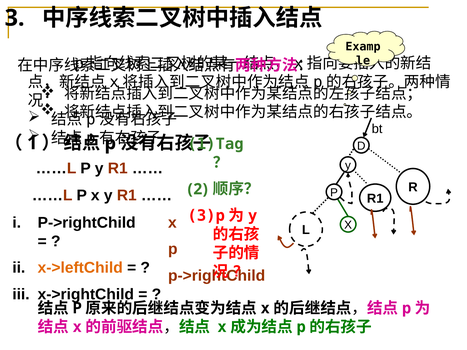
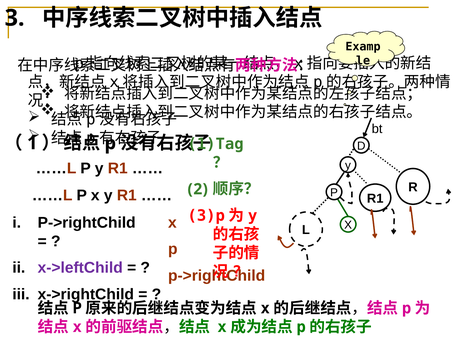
x->leftChild colour: orange -> purple (80, 268)
